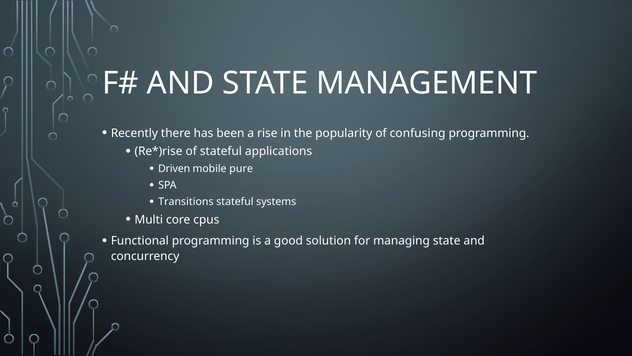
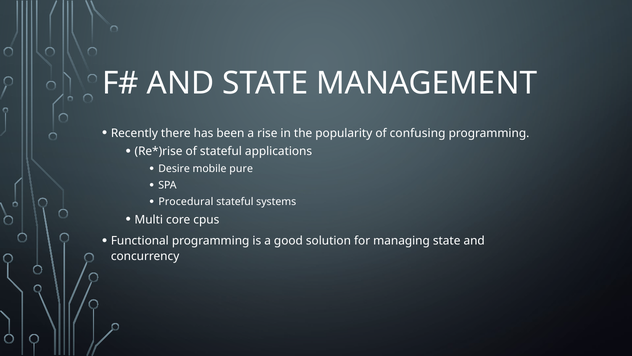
Driven: Driven -> Desire (174, 169)
Transitions: Transitions -> Procedural (186, 202)
